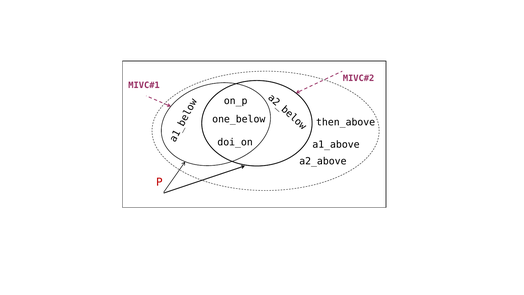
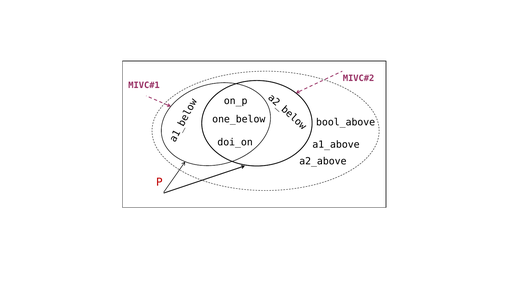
then_above: then_above -> bool_above (346, 122)
